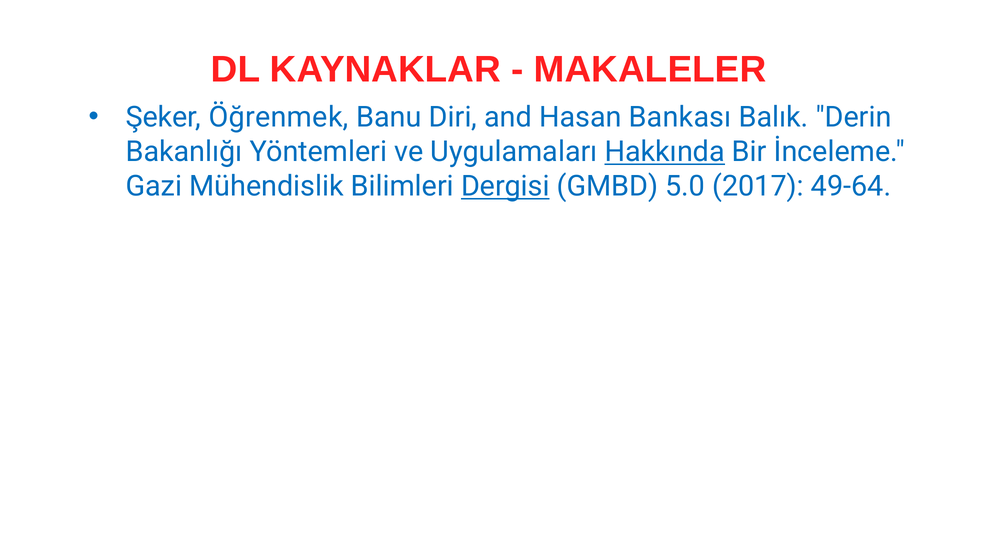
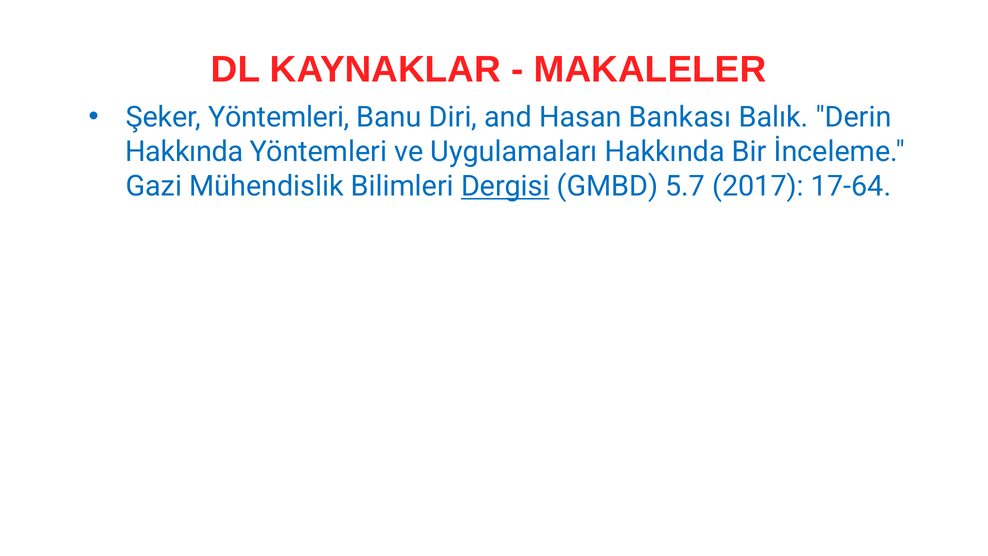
Şeker Öğrenmek: Öğrenmek -> Yöntemleri (279, 117)
Bakanlığı: Bakanlığı -> Hakkında (184, 152)
Hakkında underline: present -> none (665, 152)
5.0: 5.0 -> 5.7 (685, 186)
49-64: 49-64 -> 17-64 (851, 186)
